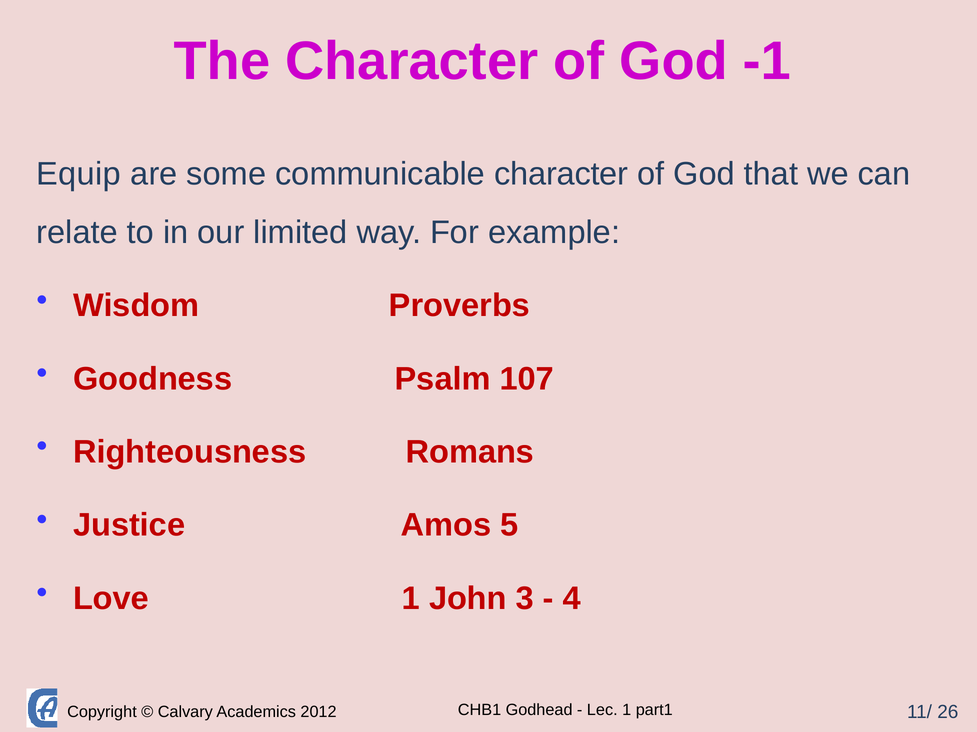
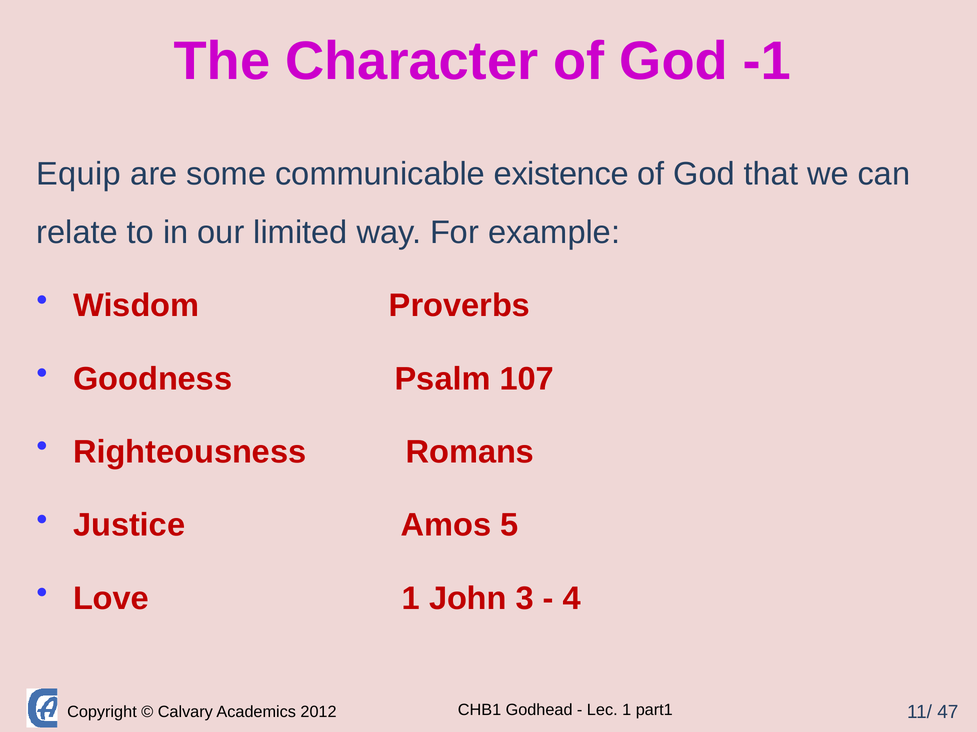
communicable character: character -> existence (561, 174)
26: 26 -> 47 (948, 713)
